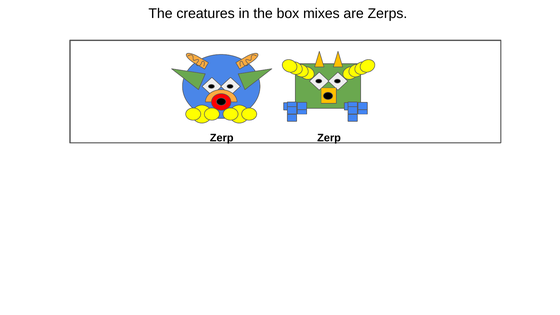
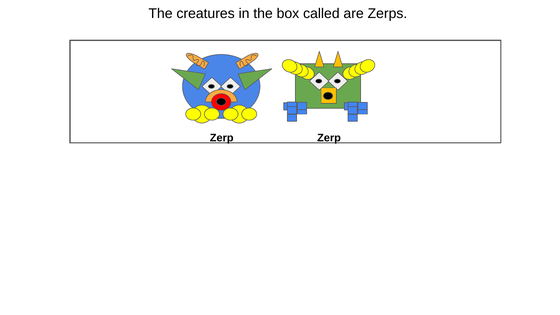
mixes: mixes -> called (321, 14)
